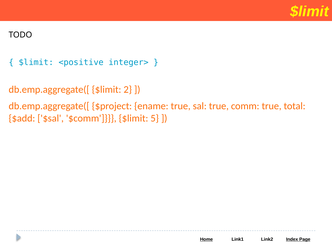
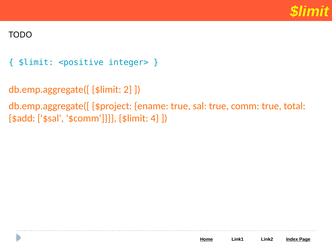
5: 5 -> 4 (155, 118)
